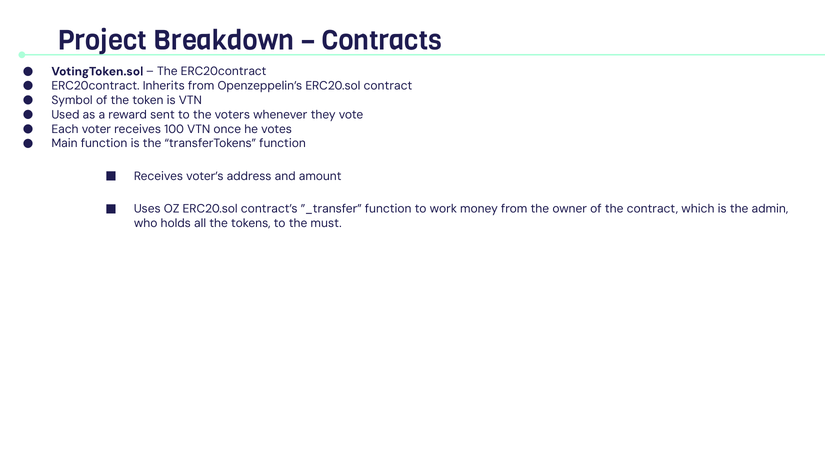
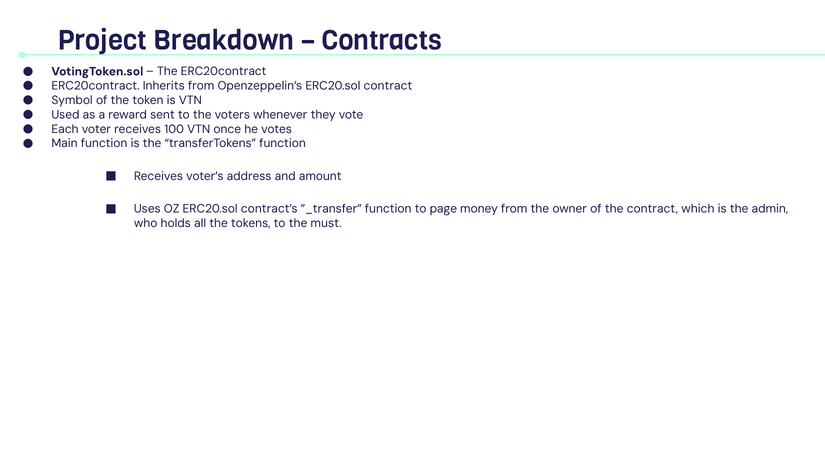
work: work -> page (443, 209)
